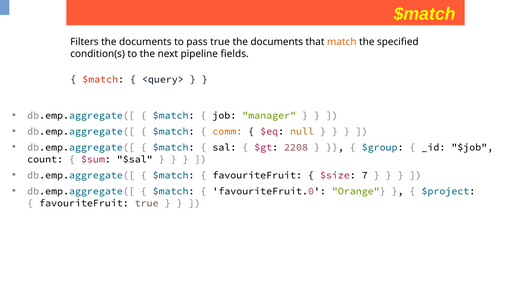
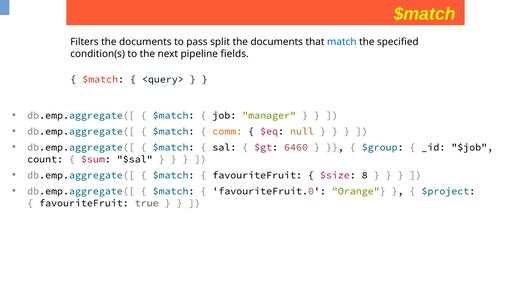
pass true: true -> split (220, 42)
match colour: orange -> blue (342, 42)
2208: 2208 -> 6460 (296, 147)
7: 7 -> 8 (365, 175)
